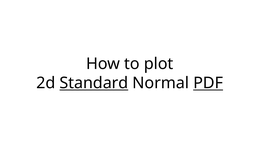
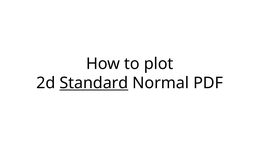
PDF underline: present -> none (208, 83)
